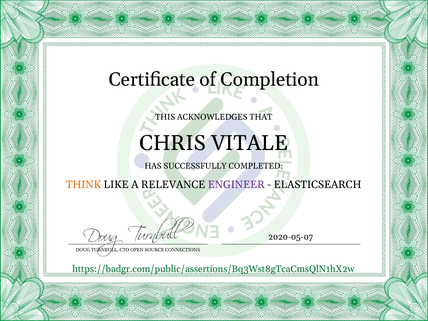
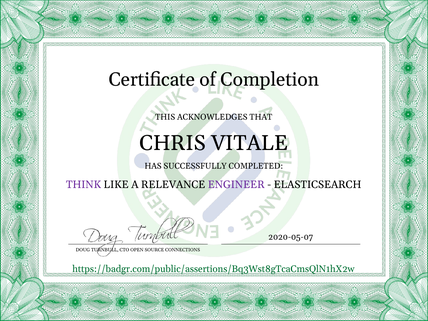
THINK colour: orange -> purple (84, 185)
